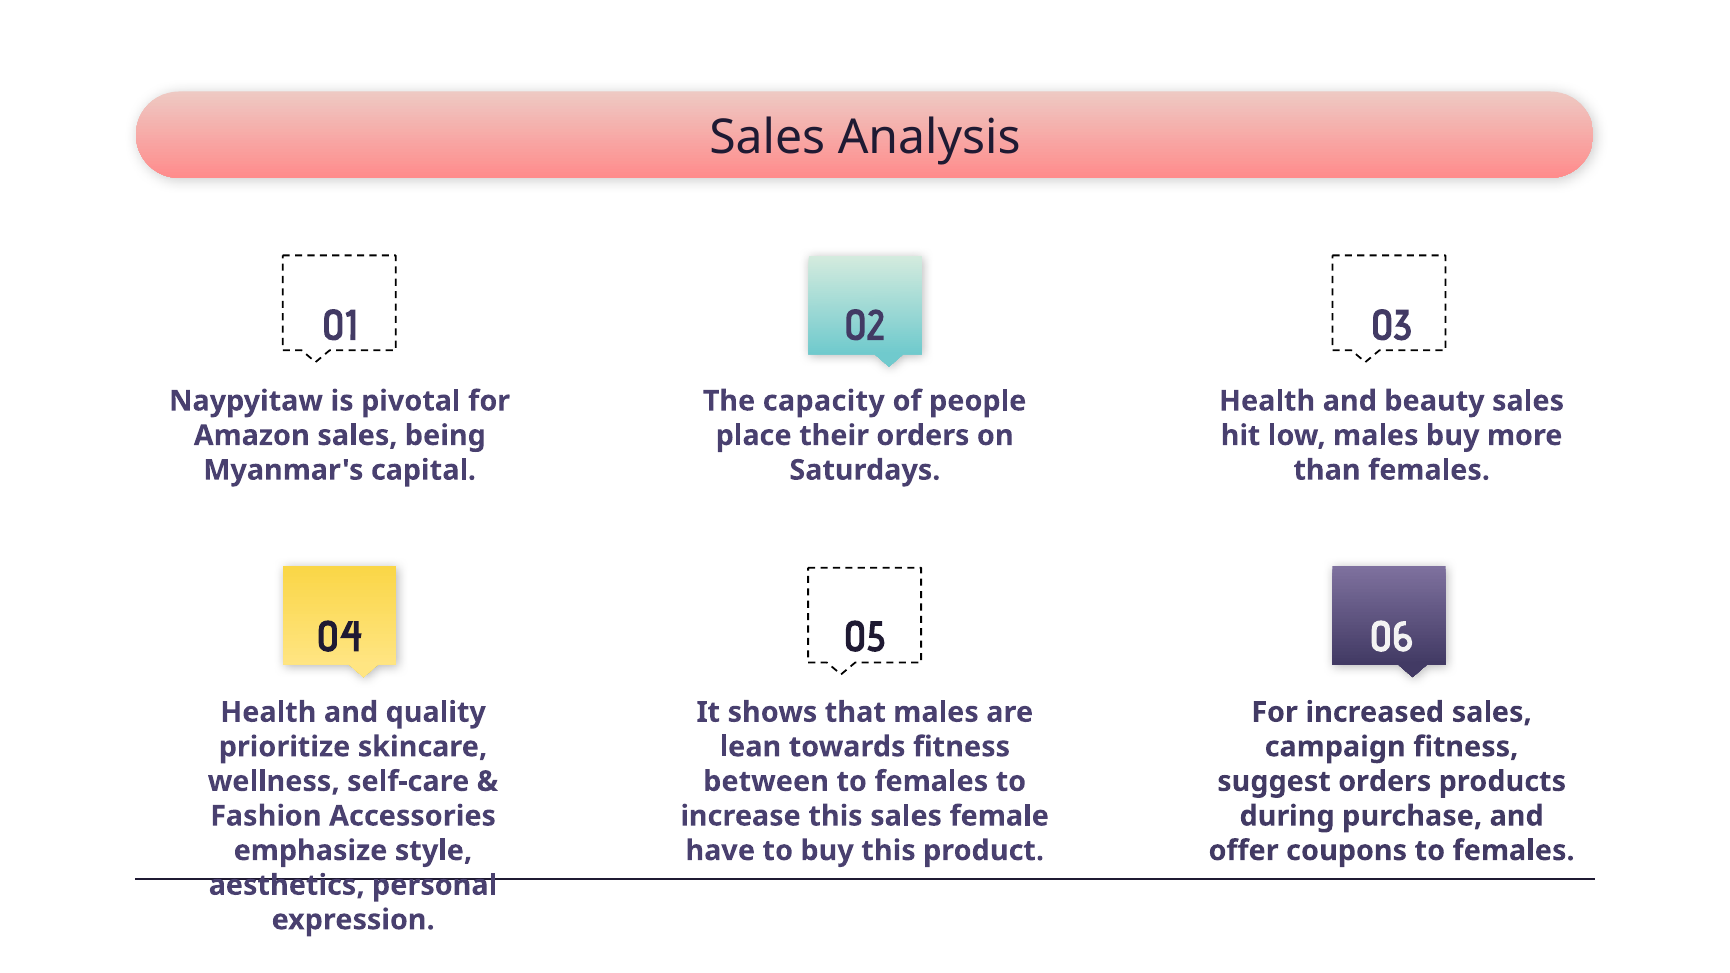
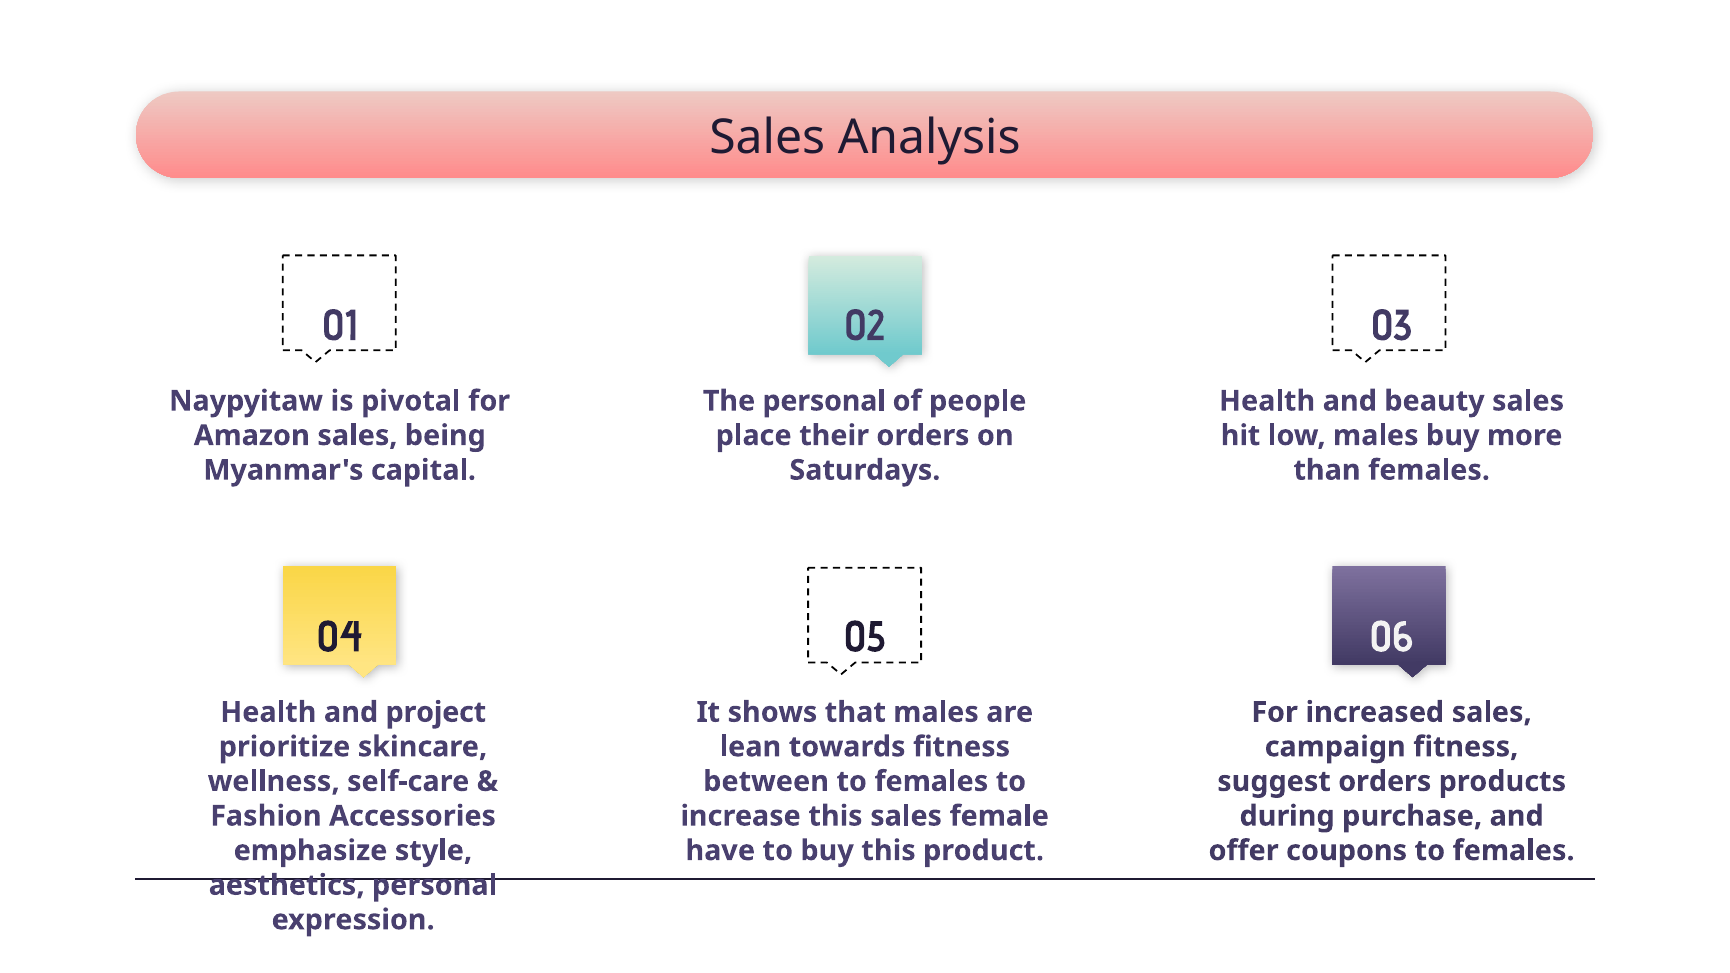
The capacity: capacity -> personal (824, 401)
quality: quality -> project (436, 712)
